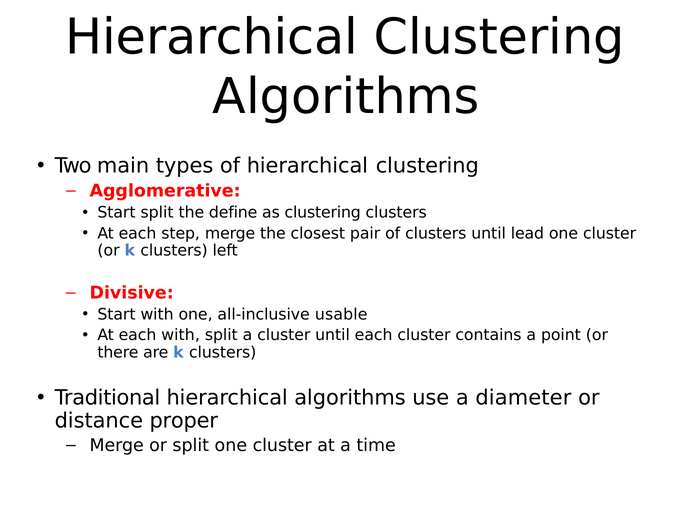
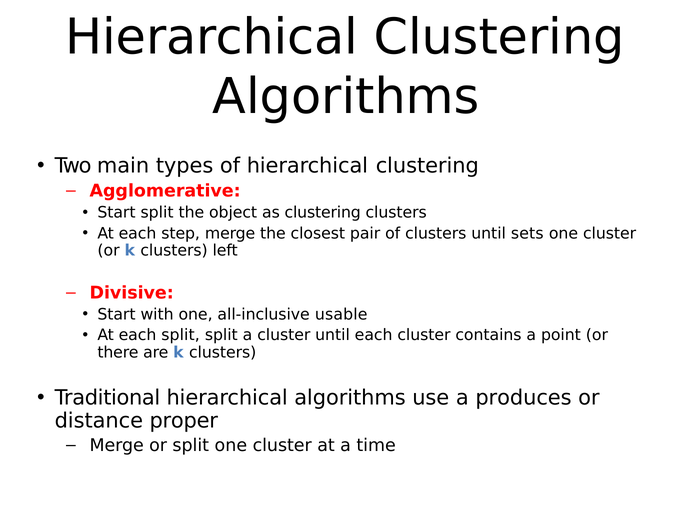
define: define -> object (233, 212)
lead: lead -> sets (527, 233)
each with: with -> split (181, 335)
diameter: diameter -> produces (523, 397)
